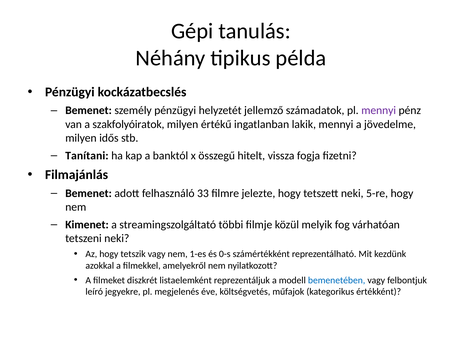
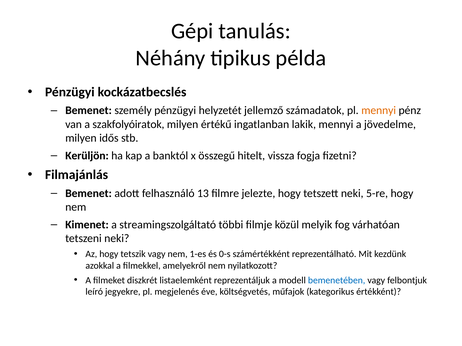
mennyi colour: purple -> orange (379, 111)
Tanítani: Tanítani -> Kerüljön (87, 156)
33: 33 -> 13 (203, 194)
